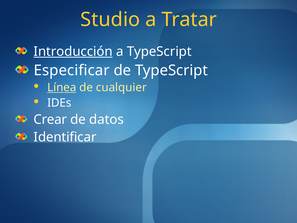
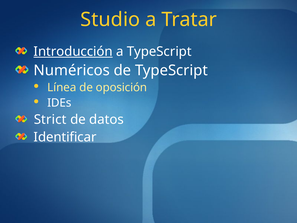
Especificar: Especificar -> Numéricos (72, 70)
Línea underline: present -> none (62, 87)
cualquier: cualquier -> oposición (121, 87)
Crear: Crear -> Strict (50, 119)
